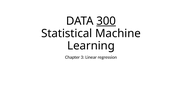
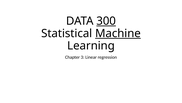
Machine underline: none -> present (118, 33)
